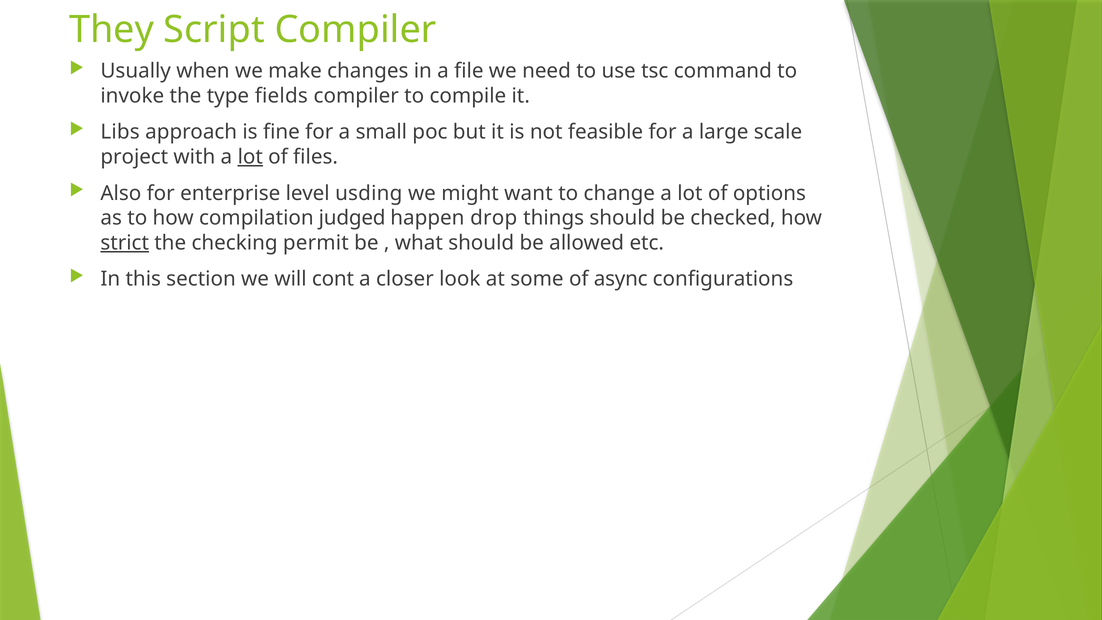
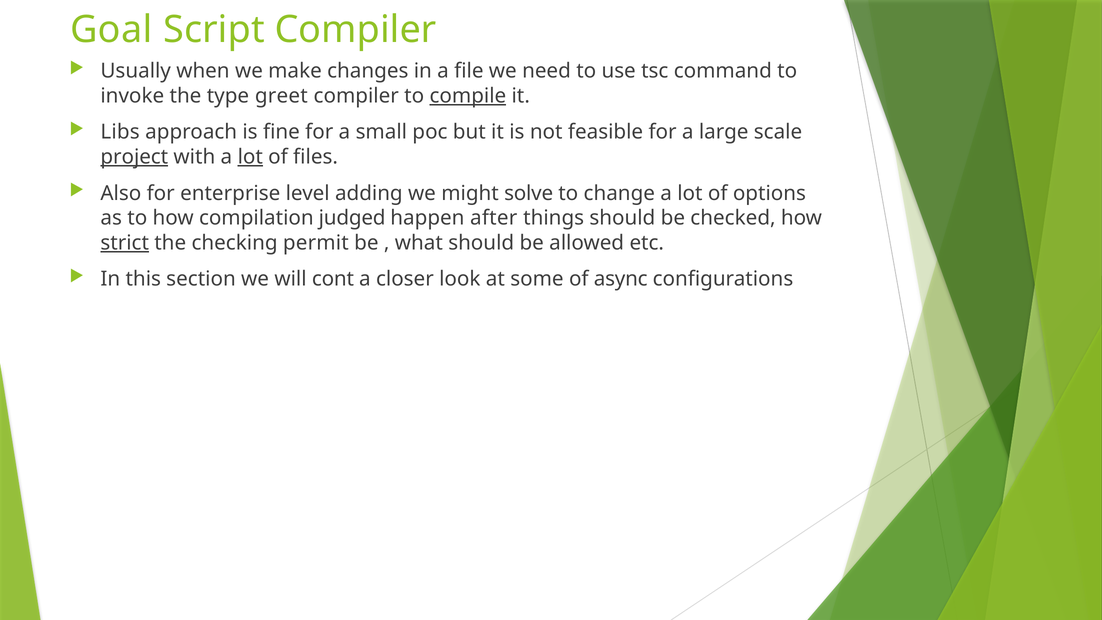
They: They -> Goal (111, 30)
fields: fields -> greet (281, 96)
compile underline: none -> present (468, 96)
project underline: none -> present (134, 157)
usding: usding -> adding (369, 193)
want: want -> solve (529, 193)
drop: drop -> after (494, 218)
